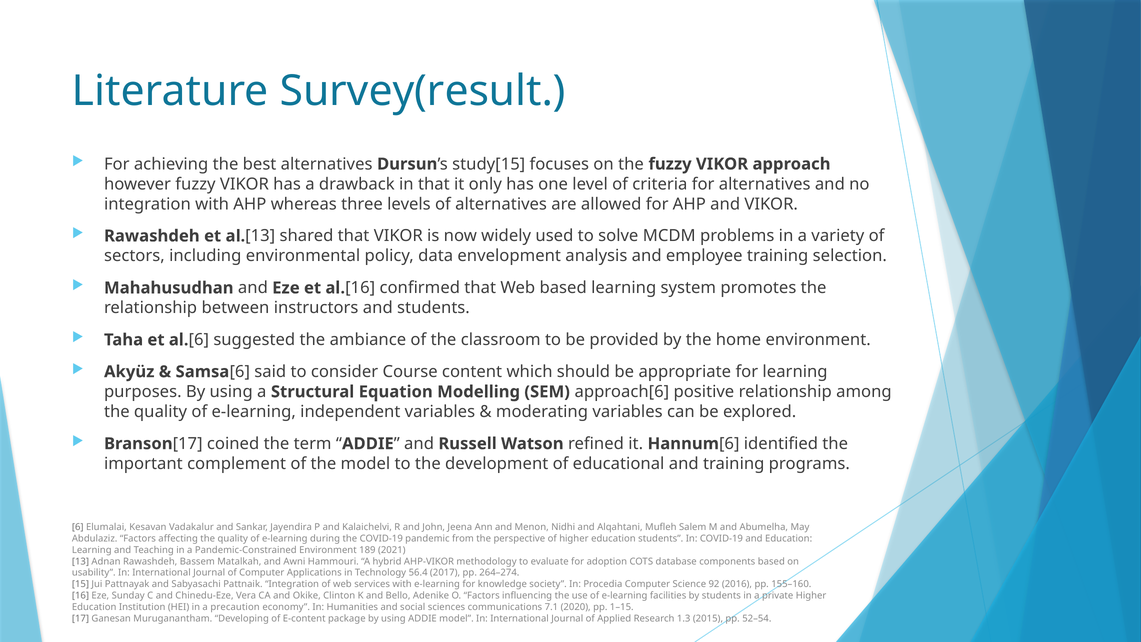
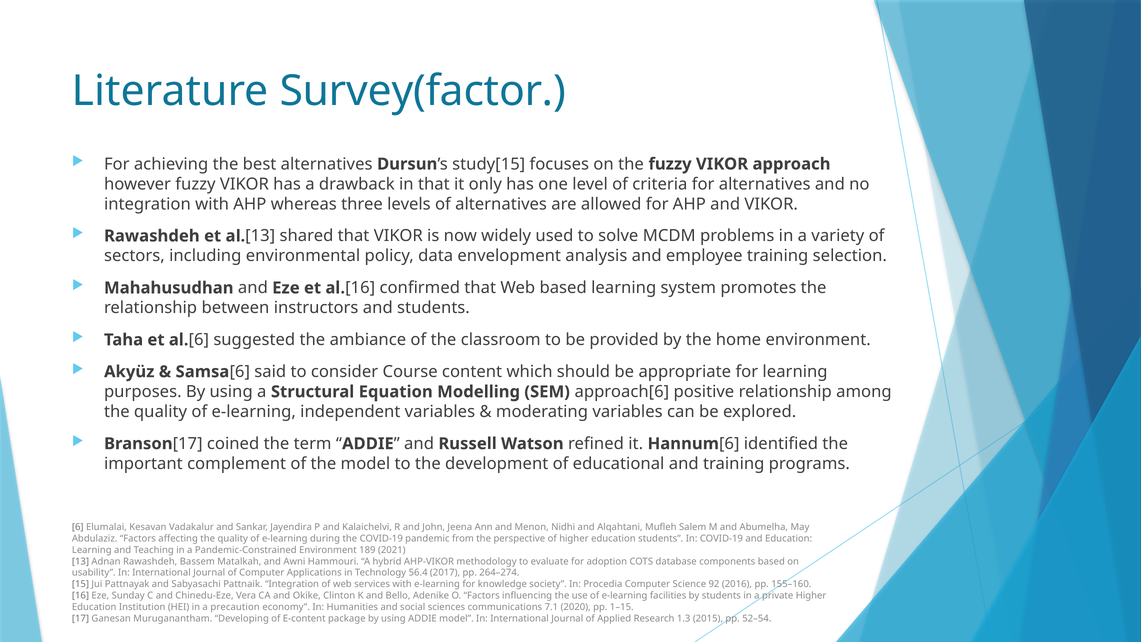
Survey(result: Survey(result -> Survey(factor (423, 91)
